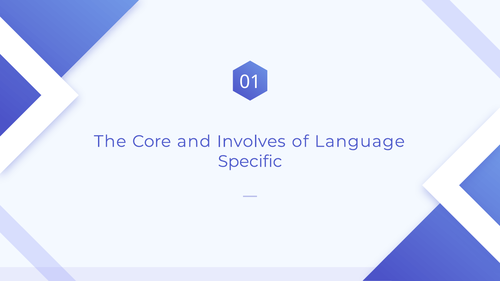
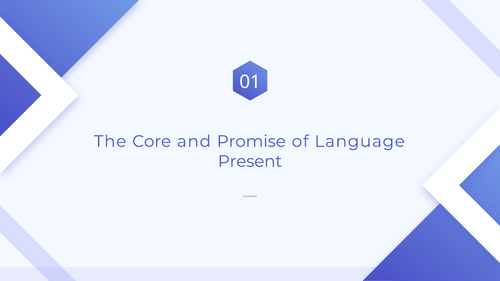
Involves: Involves -> Promise (251, 142)
Specific: Specific -> Present (250, 162)
